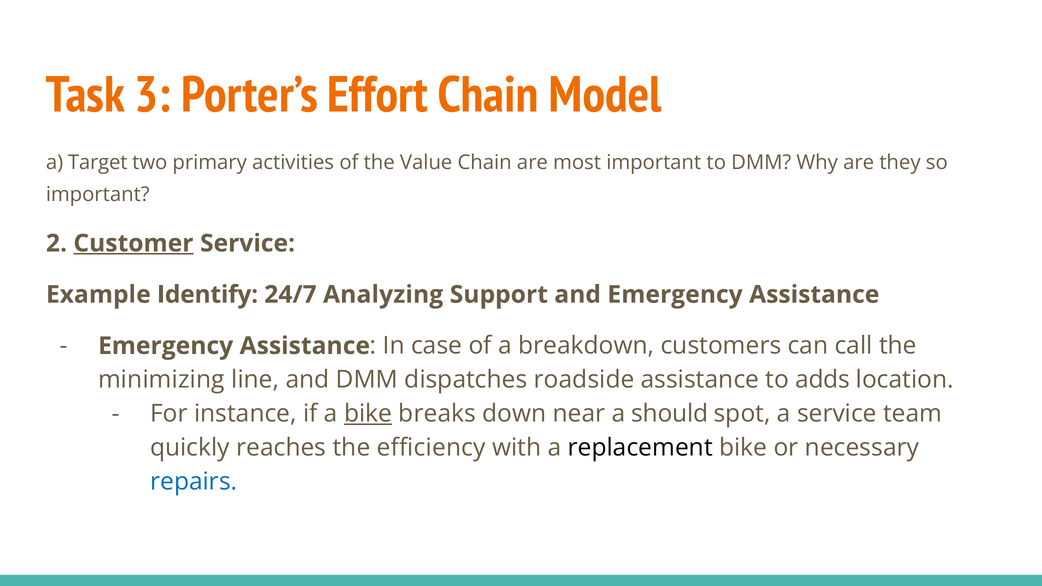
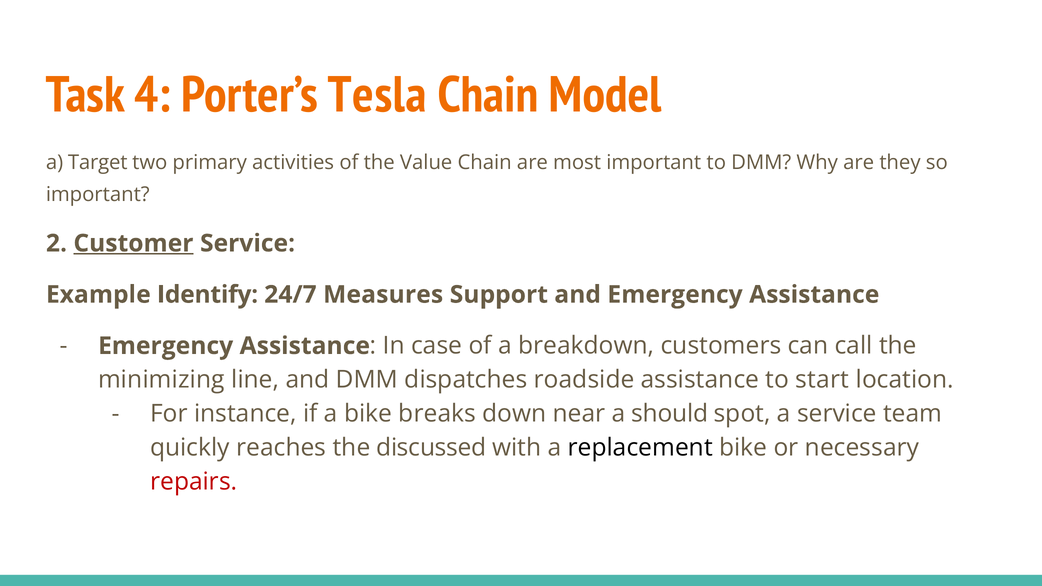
3: 3 -> 4 (153, 95)
Effort: Effort -> Tesla (377, 95)
Analyzing: Analyzing -> Measures (383, 295)
adds: adds -> start (822, 380)
bike underline: present -> none (368, 414)
efficiency: efficiency -> discussed (431, 448)
repairs colour: blue -> red (194, 482)
